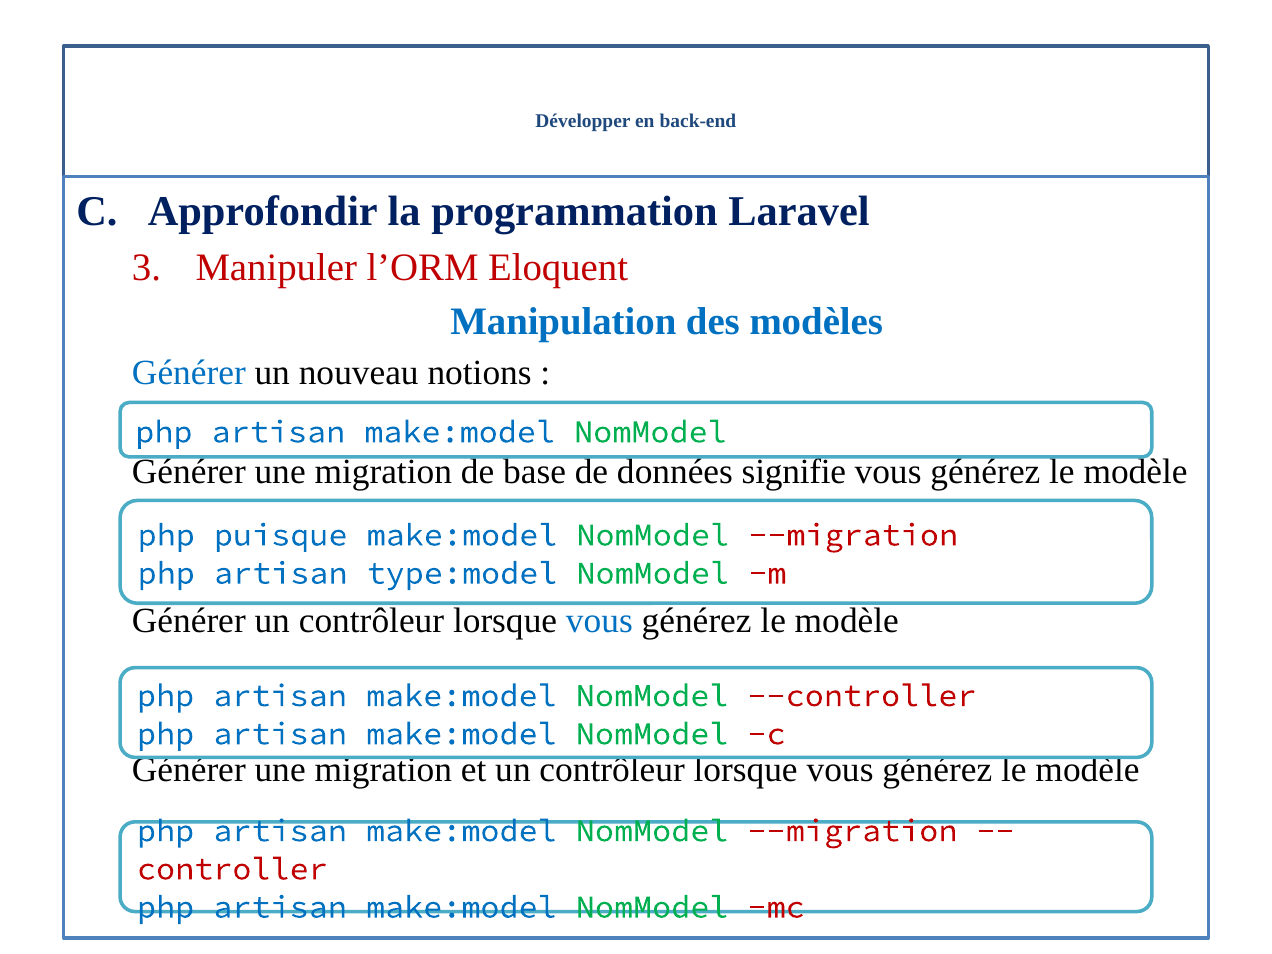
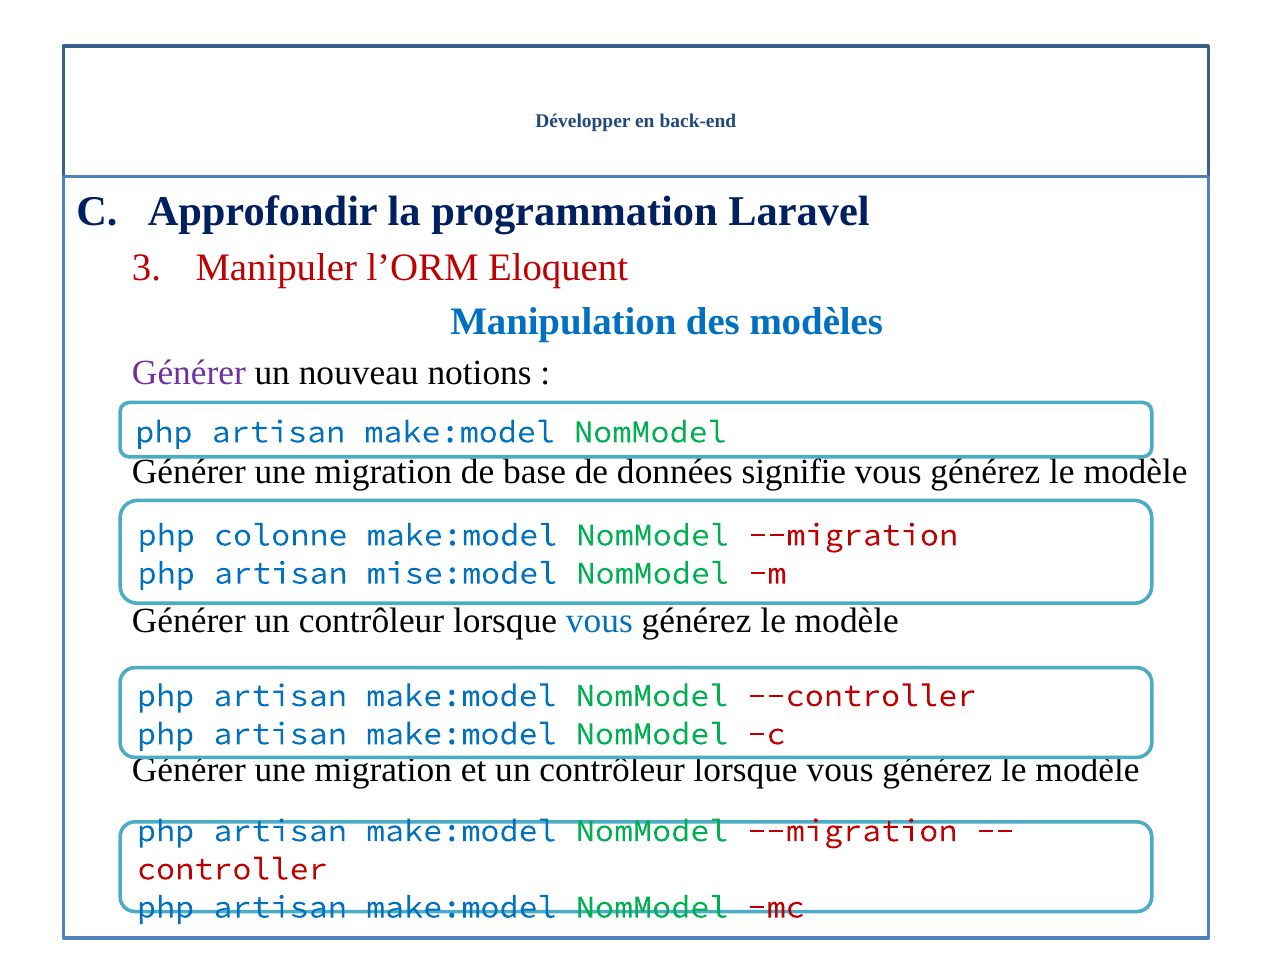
Générer colour: blue -> purple (189, 373)
puisque: puisque -> colonne (281, 535)
type:model: type:model -> mise:model (462, 573)
